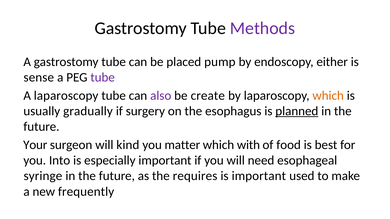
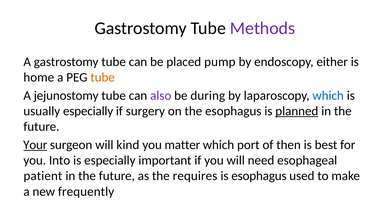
sense: sense -> home (39, 77)
tube colour: purple -> orange (103, 77)
A laparoscopy: laparoscopy -> jejunostomy (66, 96)
create: create -> during (208, 96)
which colour: orange -> blue (328, 96)
usually gradually: gradually -> especially (88, 111)
Your underline: none -> present (35, 145)
with: with -> port (248, 145)
food: food -> then (289, 145)
syringe: syringe -> patient (43, 176)
is important: important -> esophagus (259, 176)
